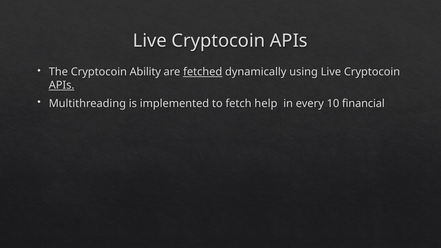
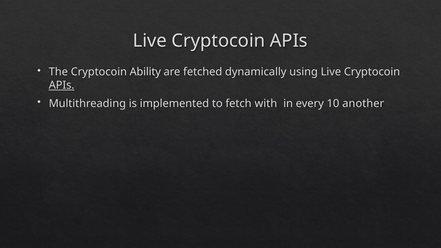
fetched underline: present -> none (203, 72)
help: help -> with (266, 103)
financial: financial -> another (363, 103)
